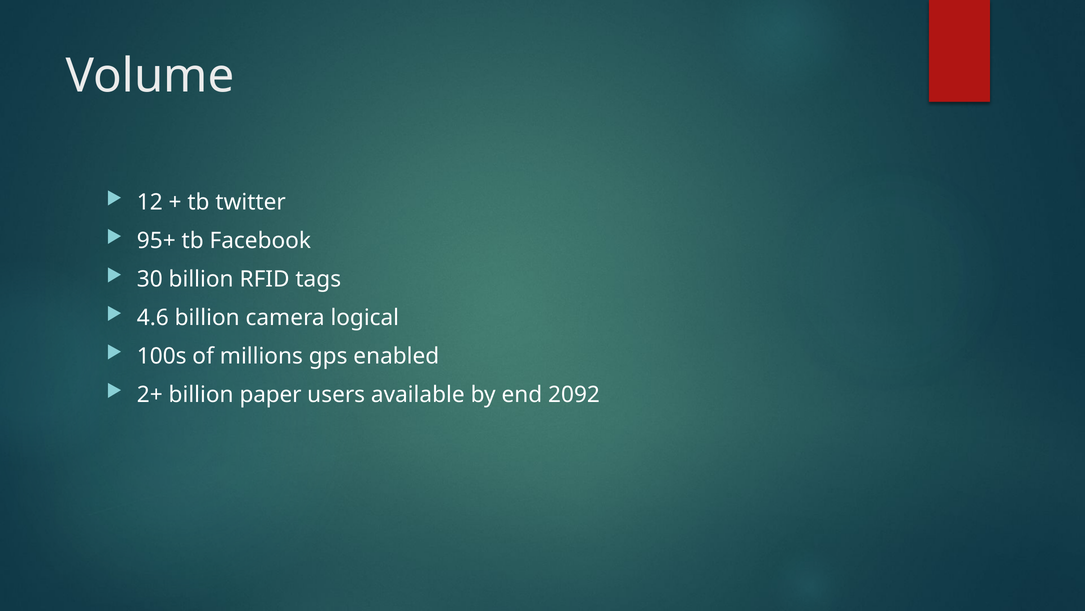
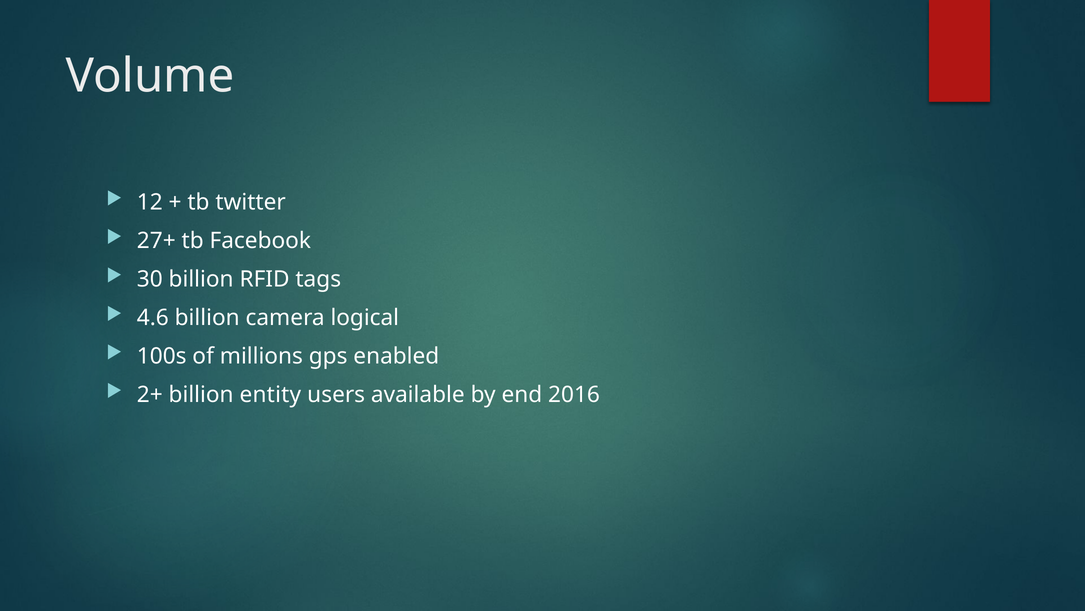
95+: 95+ -> 27+ (156, 240)
paper: paper -> entity (270, 394)
2092: 2092 -> 2016 (574, 394)
